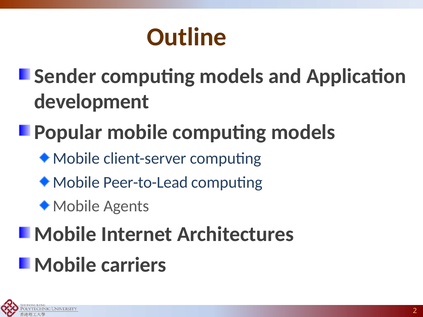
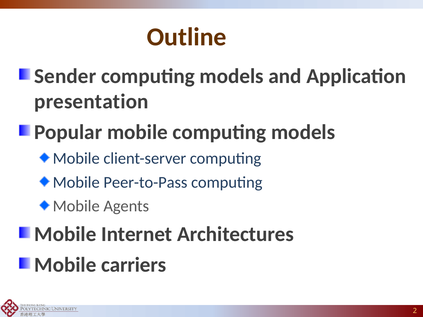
development: development -> presentation (91, 102)
Peer-to-Lead: Peer-to-Lead -> Peer-to-Pass (145, 182)
